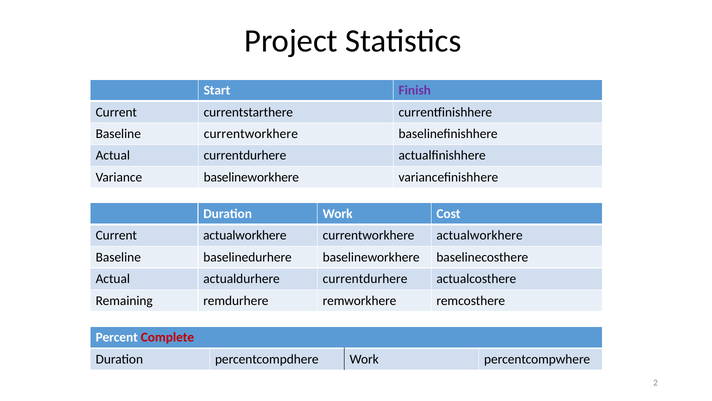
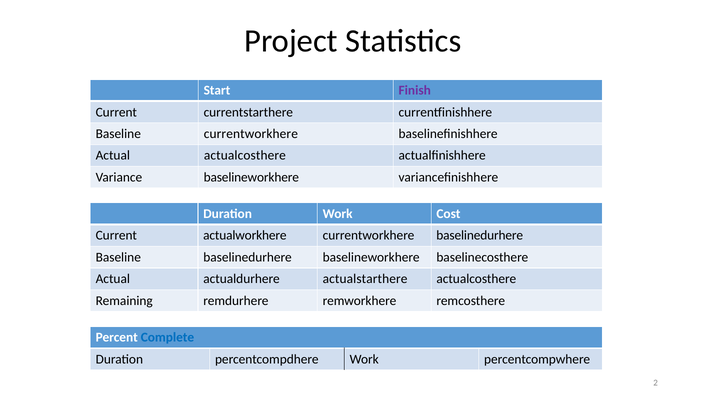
Actual currentdurhere: currentdurhere -> actualcosthere (245, 155)
currentworkhere actualworkhere: actualworkhere -> baselinedurhere (480, 235)
actualdurhere currentdurhere: currentdurhere -> actualstarthere (365, 279)
Complete colour: red -> blue (167, 337)
